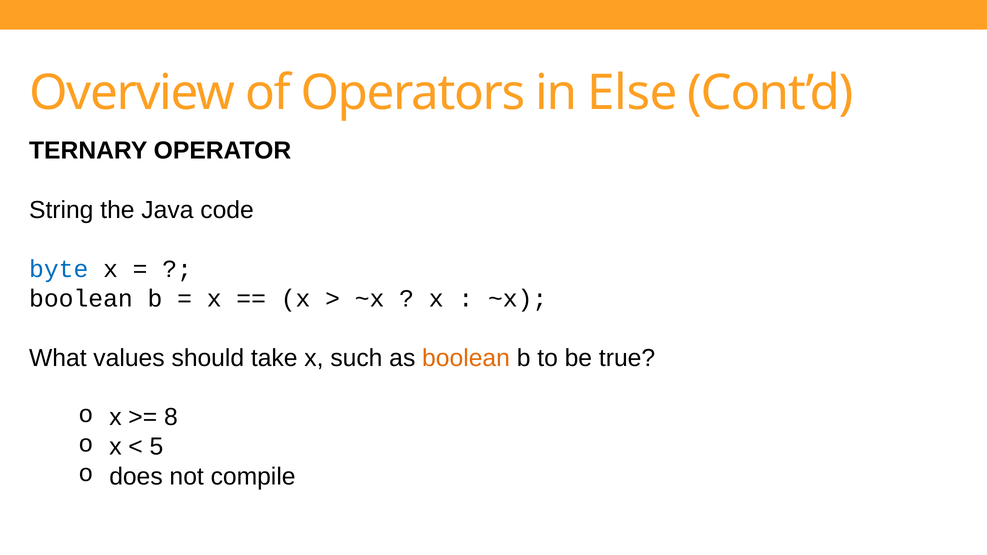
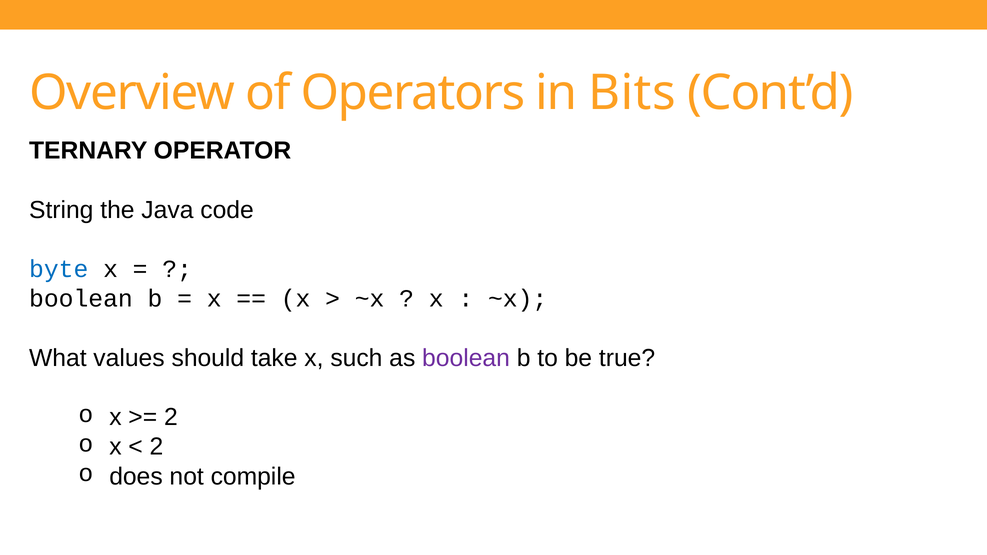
Else: Else -> Bits (632, 93)
boolean colour: orange -> purple (466, 358)
8: 8 -> 2 (171, 417)
5: 5 -> 2 (156, 447)
